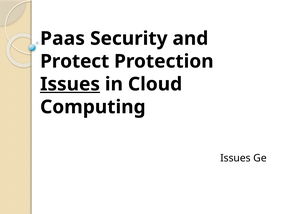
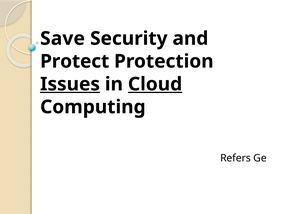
Paas: Paas -> Save (63, 39)
Cloud underline: none -> present (155, 84)
Issues: Issues -> Refers (235, 158)
